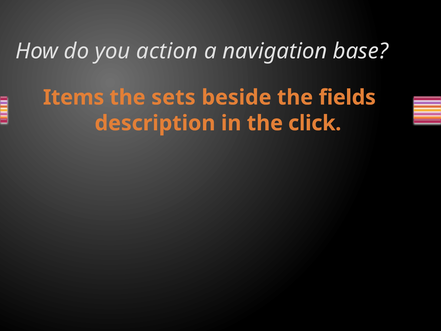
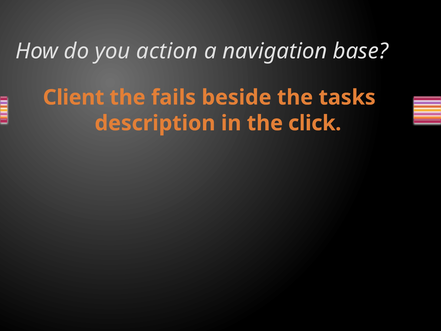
Items: Items -> Client (74, 97)
sets: sets -> fails (174, 97)
fields: fields -> tasks (347, 97)
